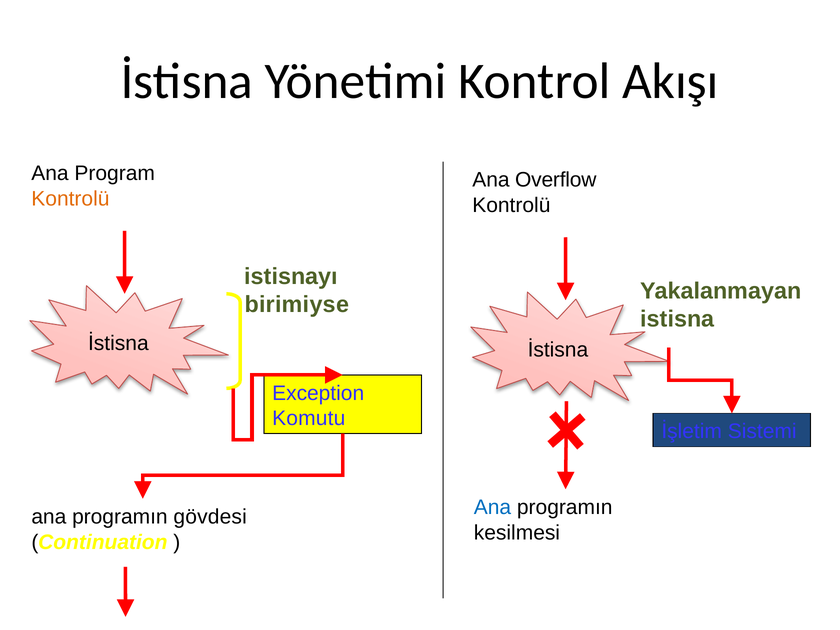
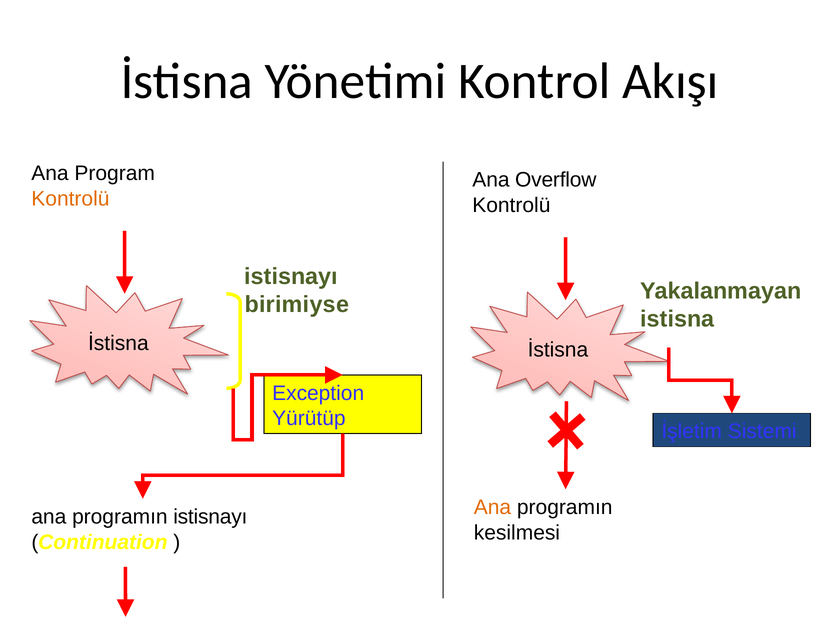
Komutu: Komutu -> Yürütüp (309, 418)
Ana colour: blue -> orange (492, 507)
programın gövdesi: gövdesi -> istisnayı (210, 517)
